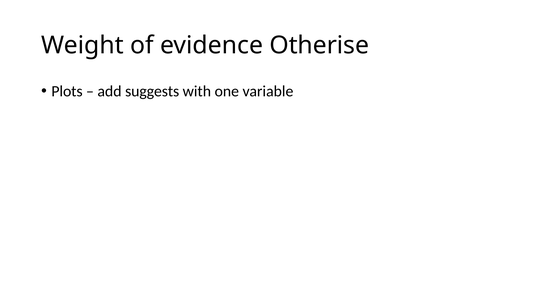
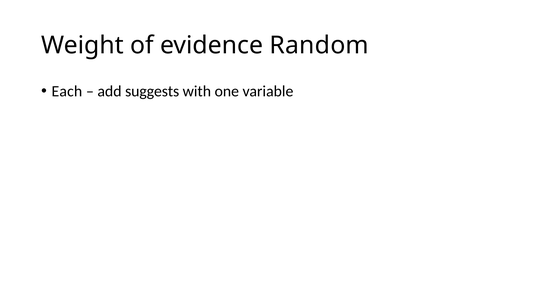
Otherise: Otherise -> Random (319, 45)
Plots: Plots -> Each (67, 91)
